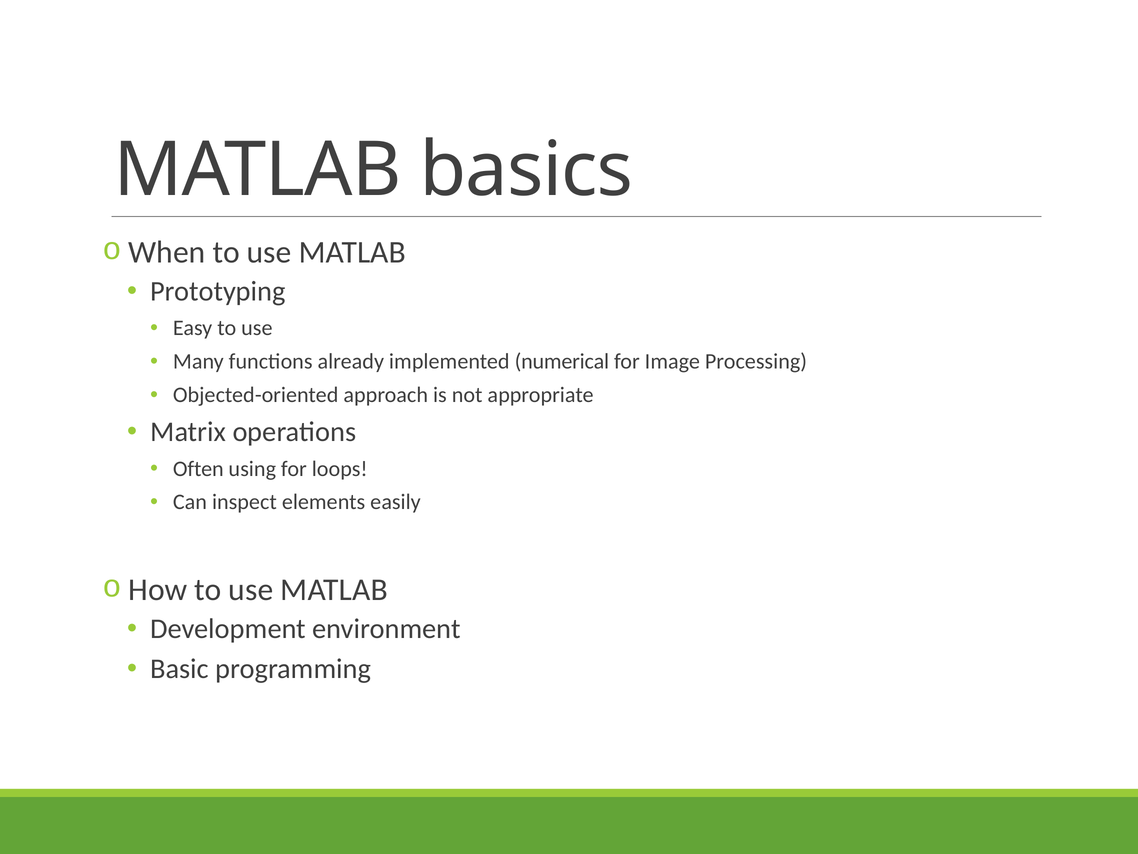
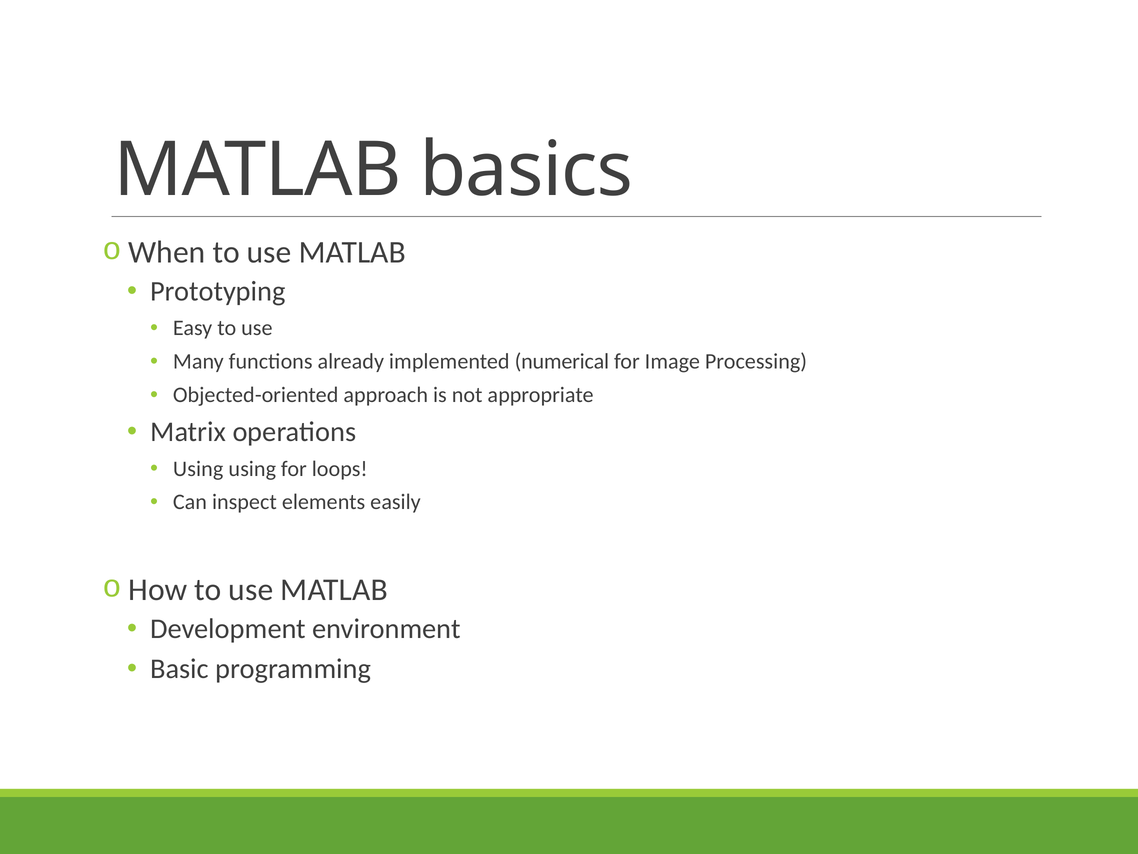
Often: Often -> Using (198, 468)
